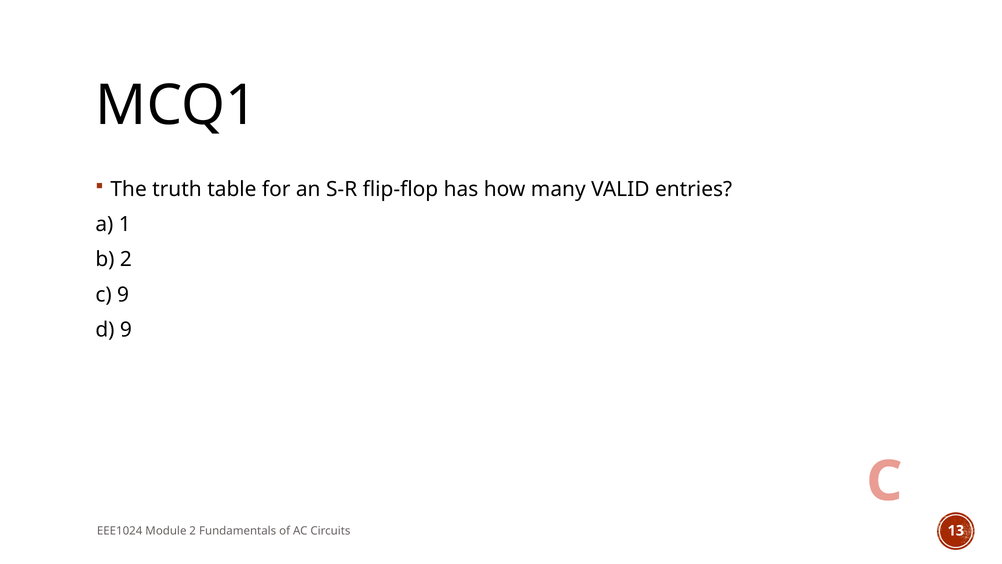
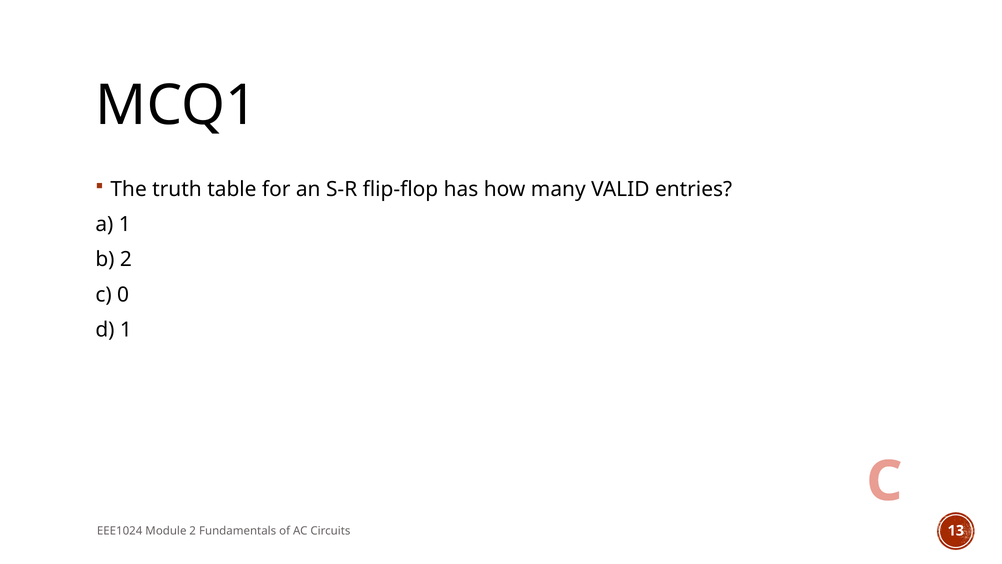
c 9: 9 -> 0 (123, 294)
d 9: 9 -> 1 (126, 330)
